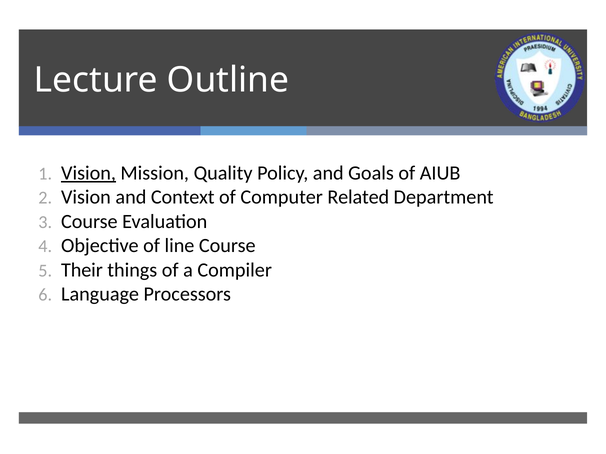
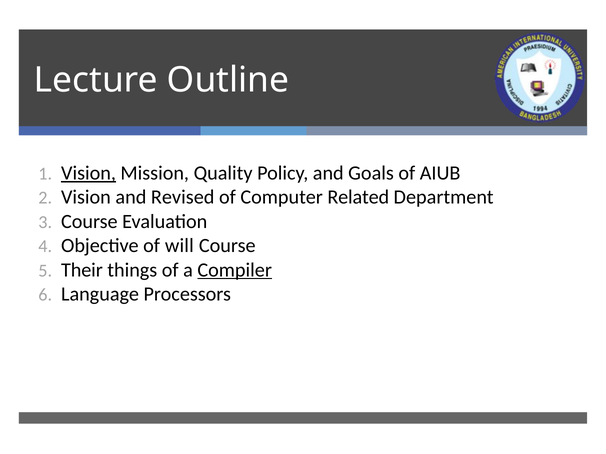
Context: Context -> Revised (183, 197)
line: line -> will (179, 246)
Compiler underline: none -> present (235, 270)
